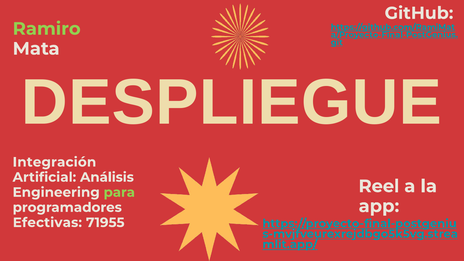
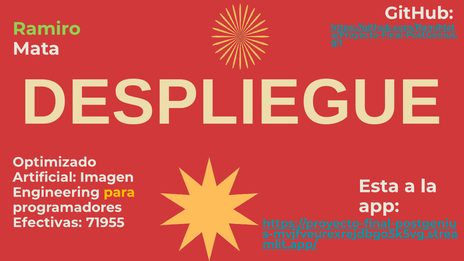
Integración: Integración -> Optimizado (54, 162)
Análisis: Análisis -> Imagen (107, 177)
Reel: Reel -> Esta (379, 186)
para colour: light green -> yellow (119, 192)
